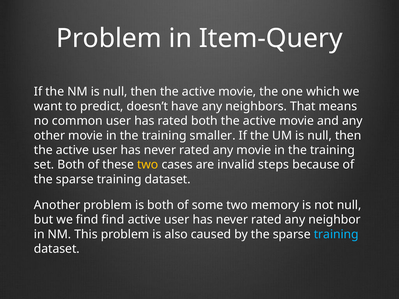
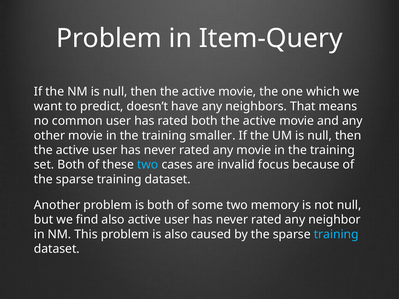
two colour: yellow -> light blue (148, 165)
steps: steps -> focus (274, 165)
find find: find -> also (113, 220)
